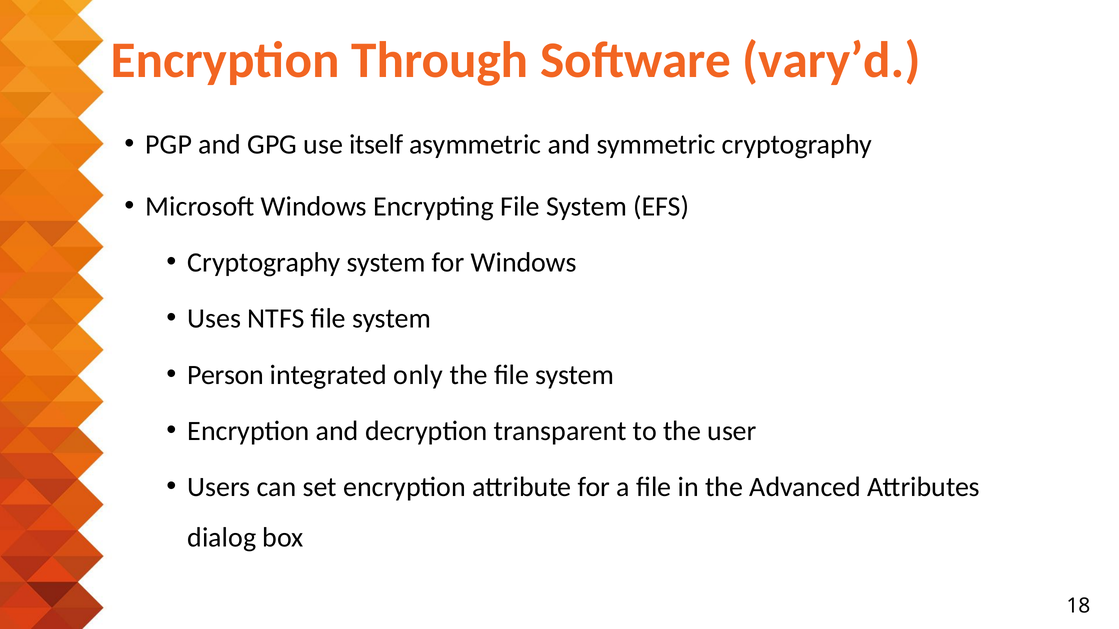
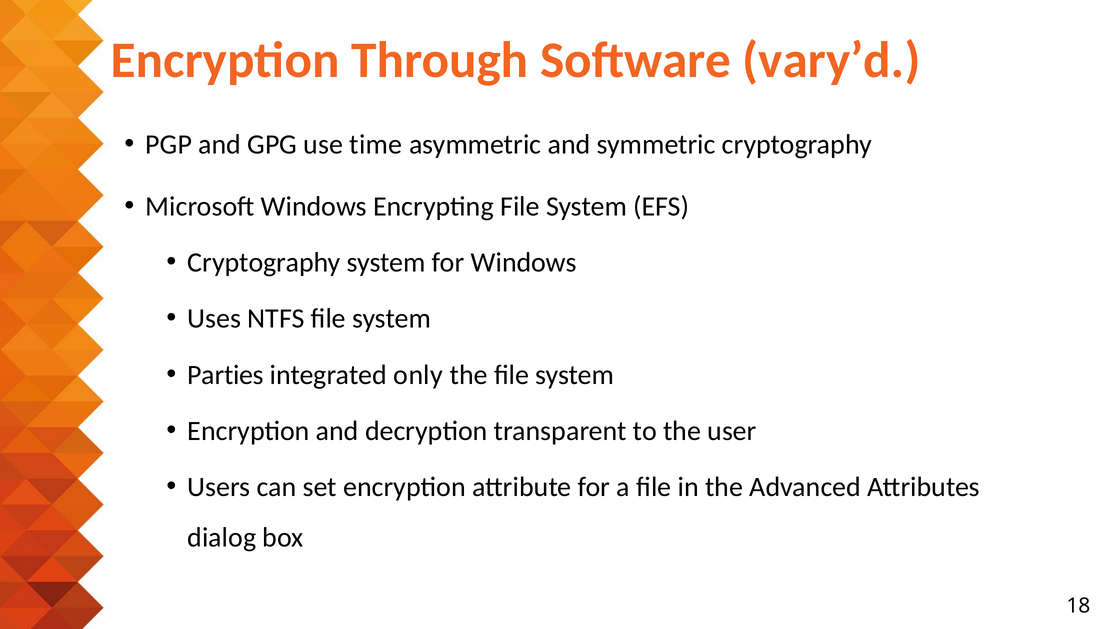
itself: itself -> time (376, 145)
Person: Person -> Parties (226, 375)
